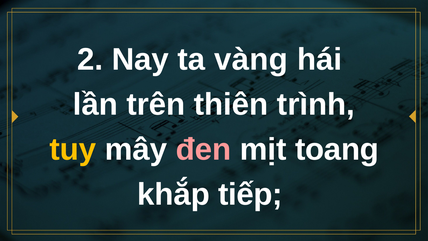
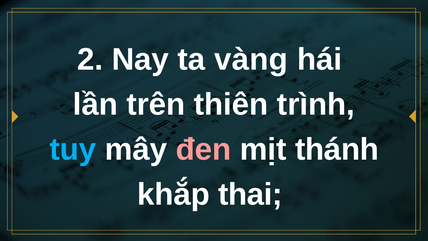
tuy colour: yellow -> light blue (73, 149)
toang: toang -> thánh (337, 149)
tiếp: tiếp -> thai (250, 194)
